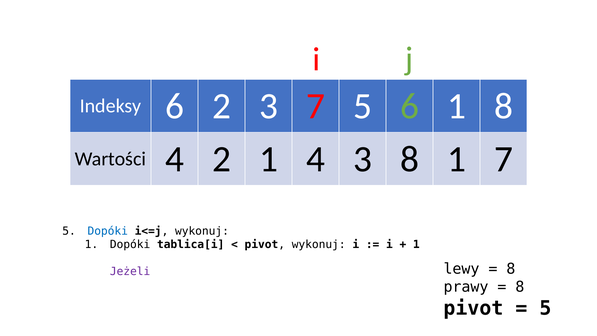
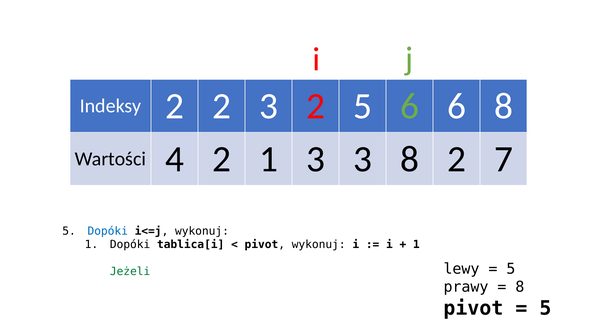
Indeksy 6: 6 -> 2 (175, 106)
3 7: 7 -> 2 (316, 106)
6 1: 1 -> 6 (456, 106)
2 1 4: 4 -> 3 (316, 159)
8 1: 1 -> 2 (456, 159)
8: 8 -> 5 (511, 269)
Jeżeli colour: purple -> green (130, 271)
